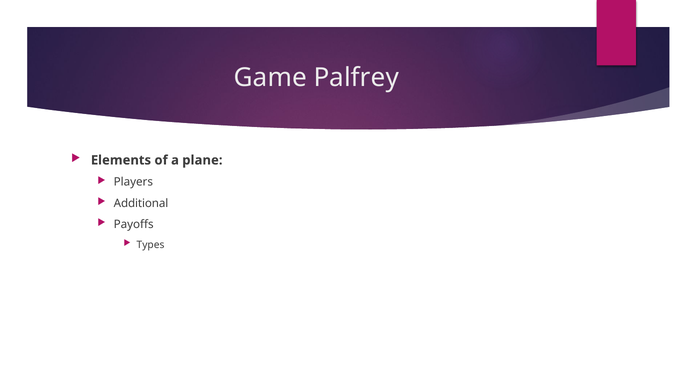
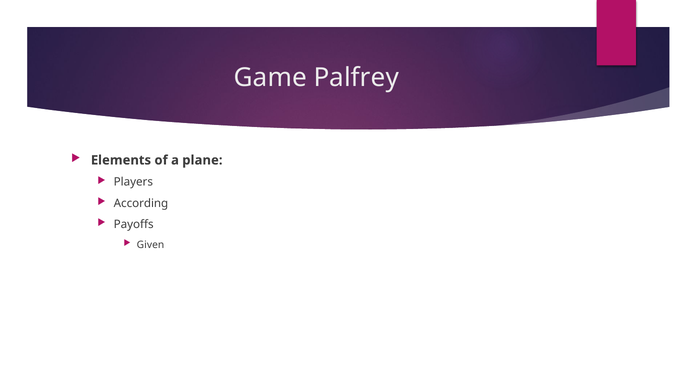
Additional: Additional -> According (141, 203)
Types: Types -> Given (150, 245)
